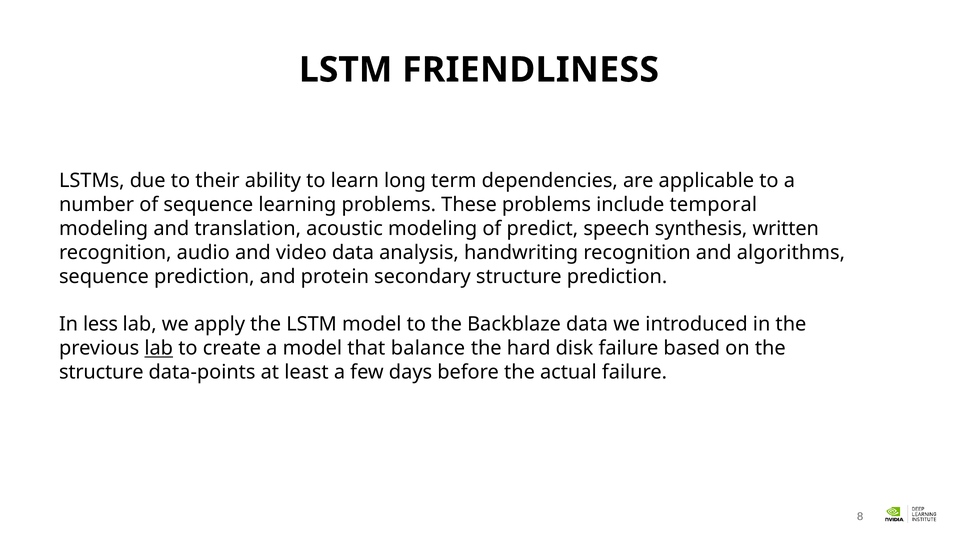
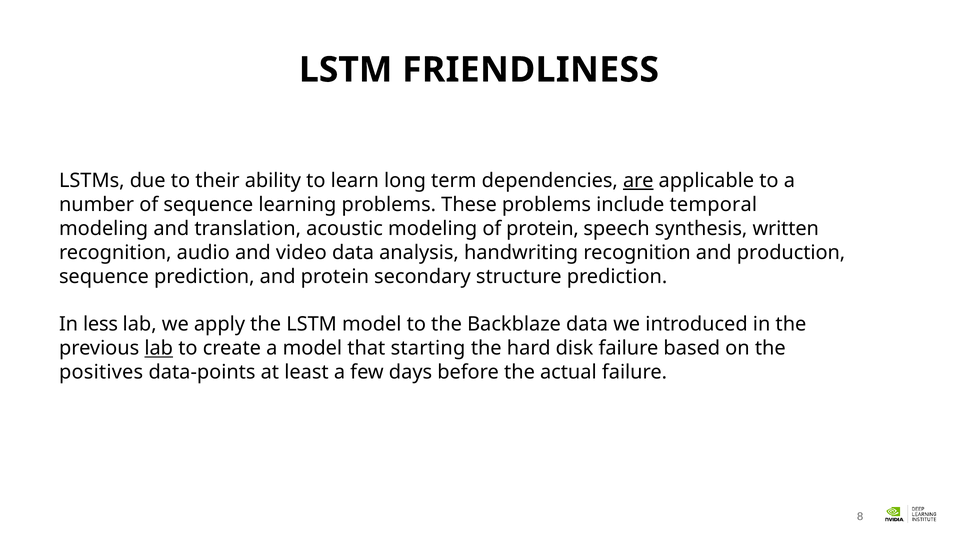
are underline: none -> present (638, 181)
of predict: predict -> protein (543, 229)
algorithms: algorithms -> production (791, 253)
balance: balance -> starting (428, 349)
structure: structure -> positives (101, 373)
